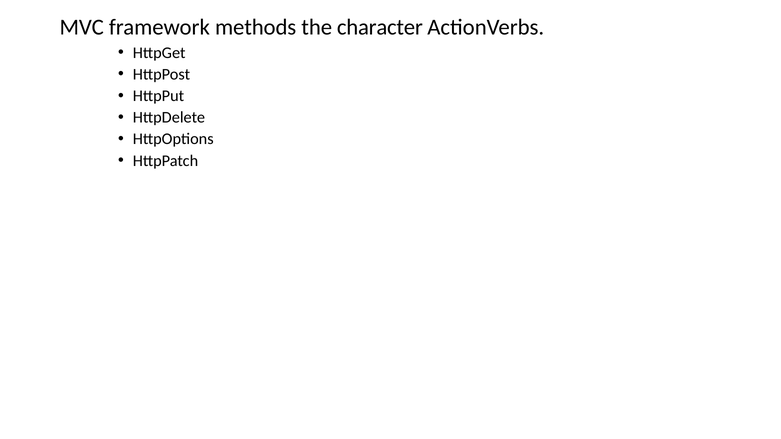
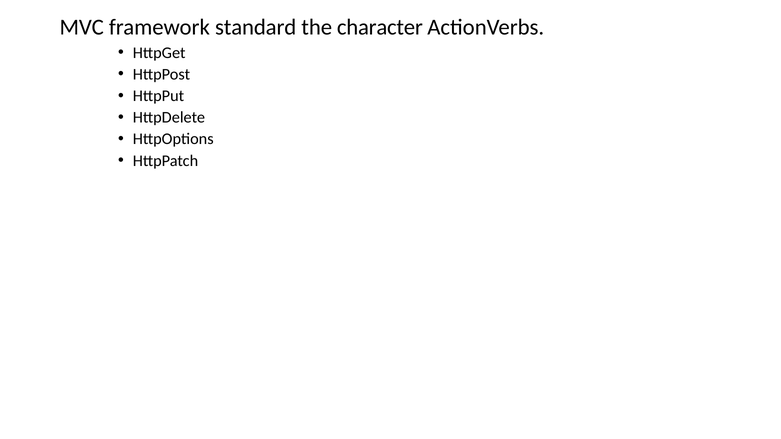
methods: methods -> standard (256, 27)
